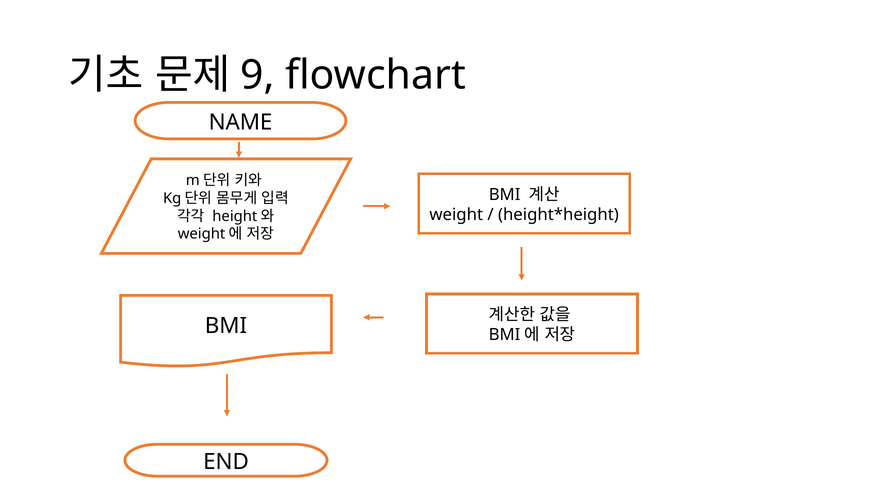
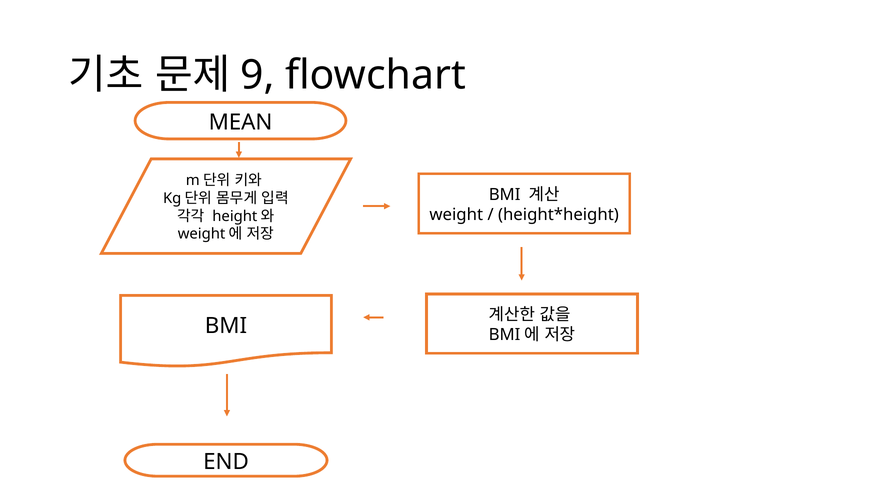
NAME: NAME -> MEAN (241, 122)
